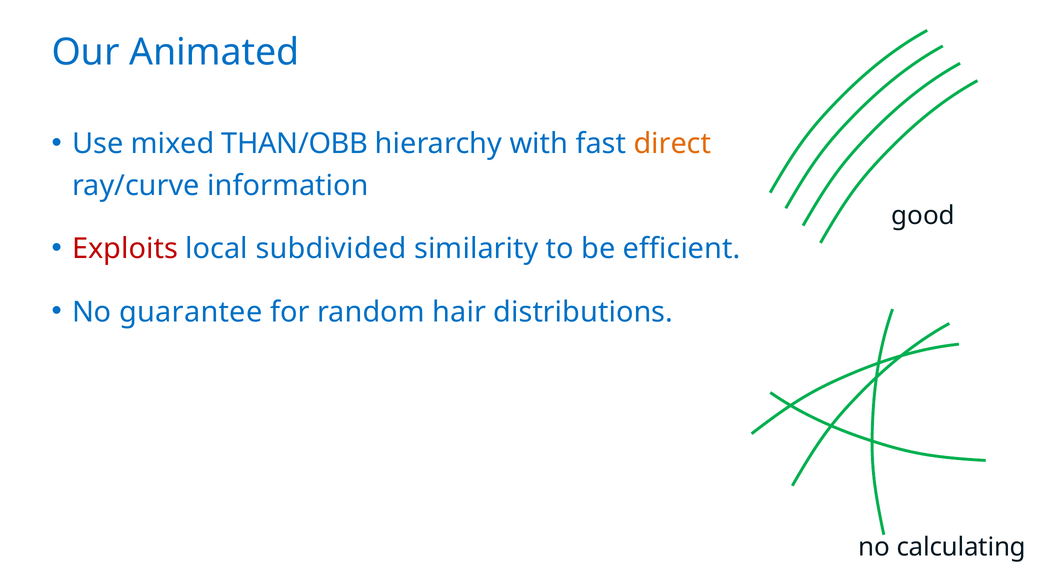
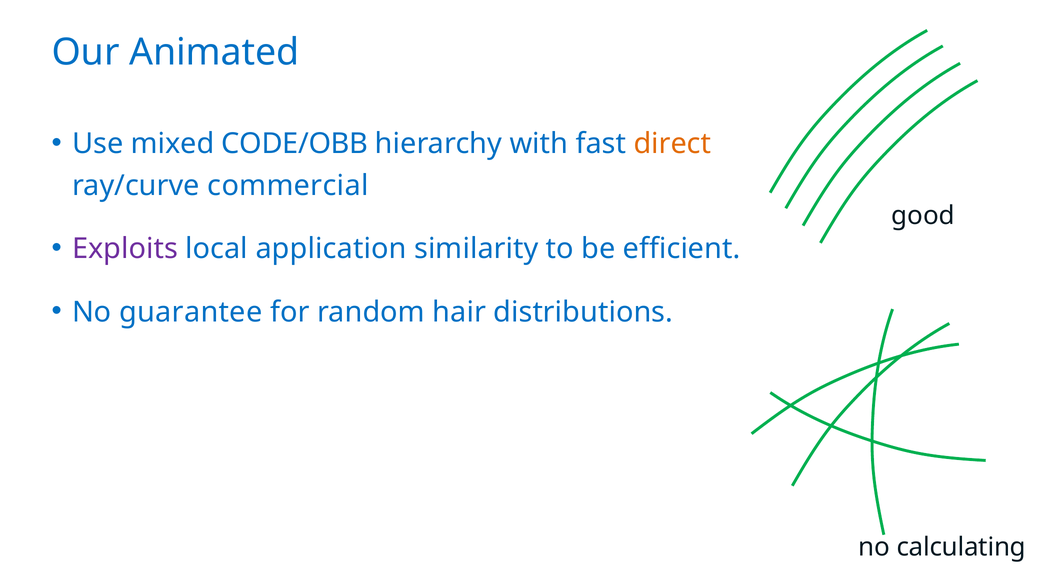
THAN/OBB: THAN/OBB -> CODE/OBB (295, 144)
information: information -> commercial (288, 186)
Exploits colour: red -> purple (125, 249)
subdivided: subdivided -> application (331, 249)
